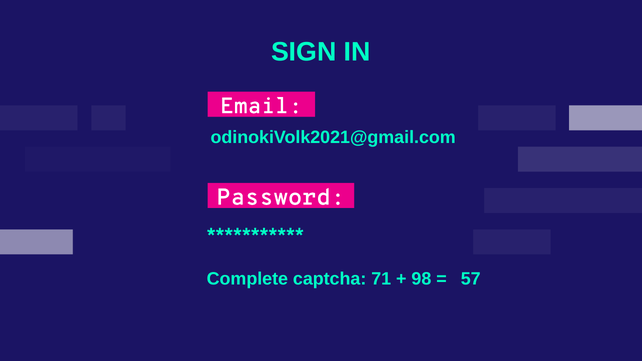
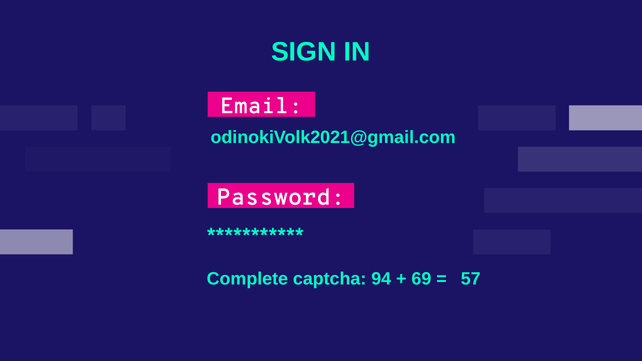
71: 71 -> 94 (381, 279)
98: 98 -> 69 (421, 279)
